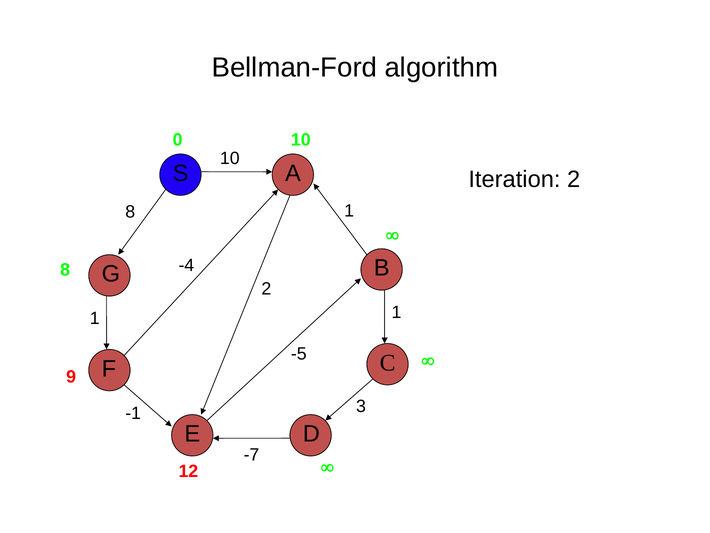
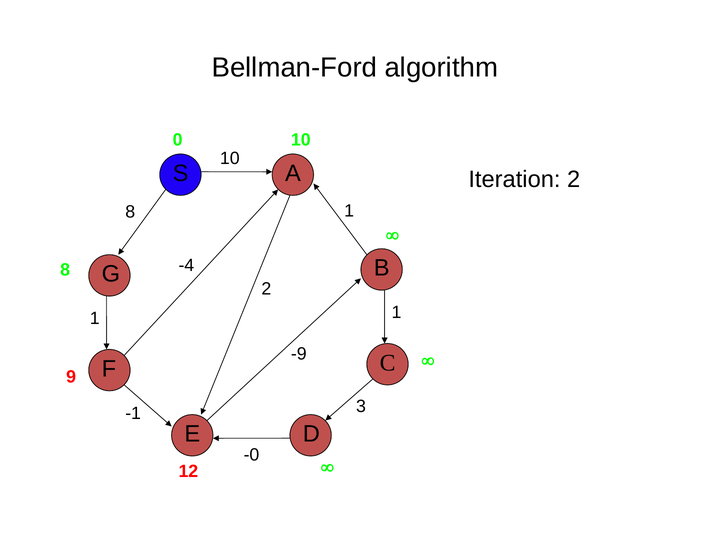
-5: -5 -> -9 (299, 354)
-7: -7 -> -0 (251, 454)
